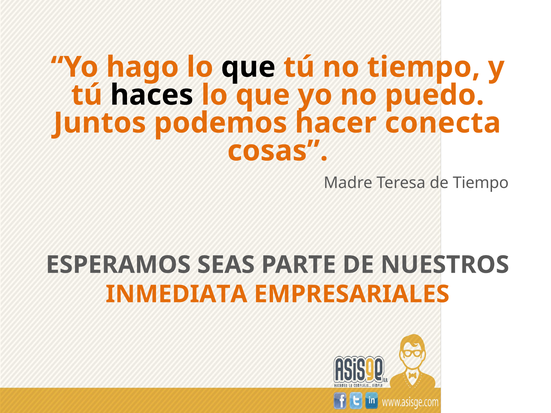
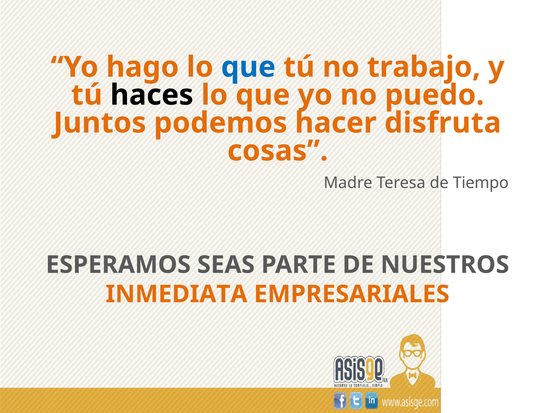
que colour: black -> blue (248, 67)
no tiempo: tiempo -> trabajo (424, 67)
conecta: conecta -> disfruta (443, 123)
